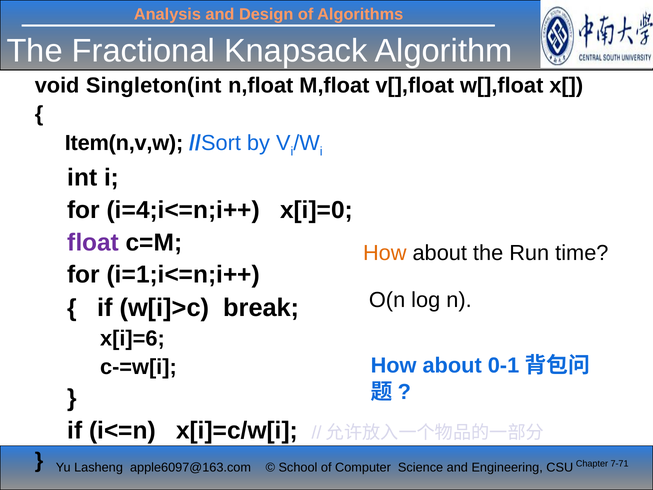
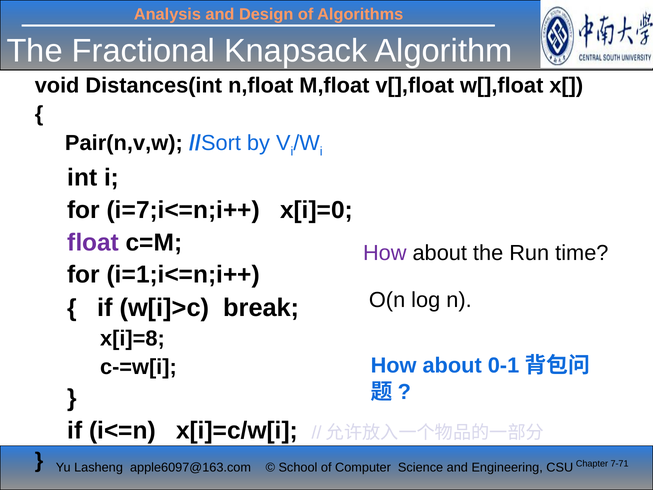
Singleton(int: Singleton(int -> Distances(int (154, 85)
Item(n,v,w: Item(n,v,w -> Pair(n,v,w (124, 143)
i=4;i<=n;i++: i=4;i<=n;i++ -> i=7;i<=n;i++ (183, 210)
How colour: orange -> purple (385, 253)
x[i]=6: x[i]=6 -> x[i]=8 (132, 338)
